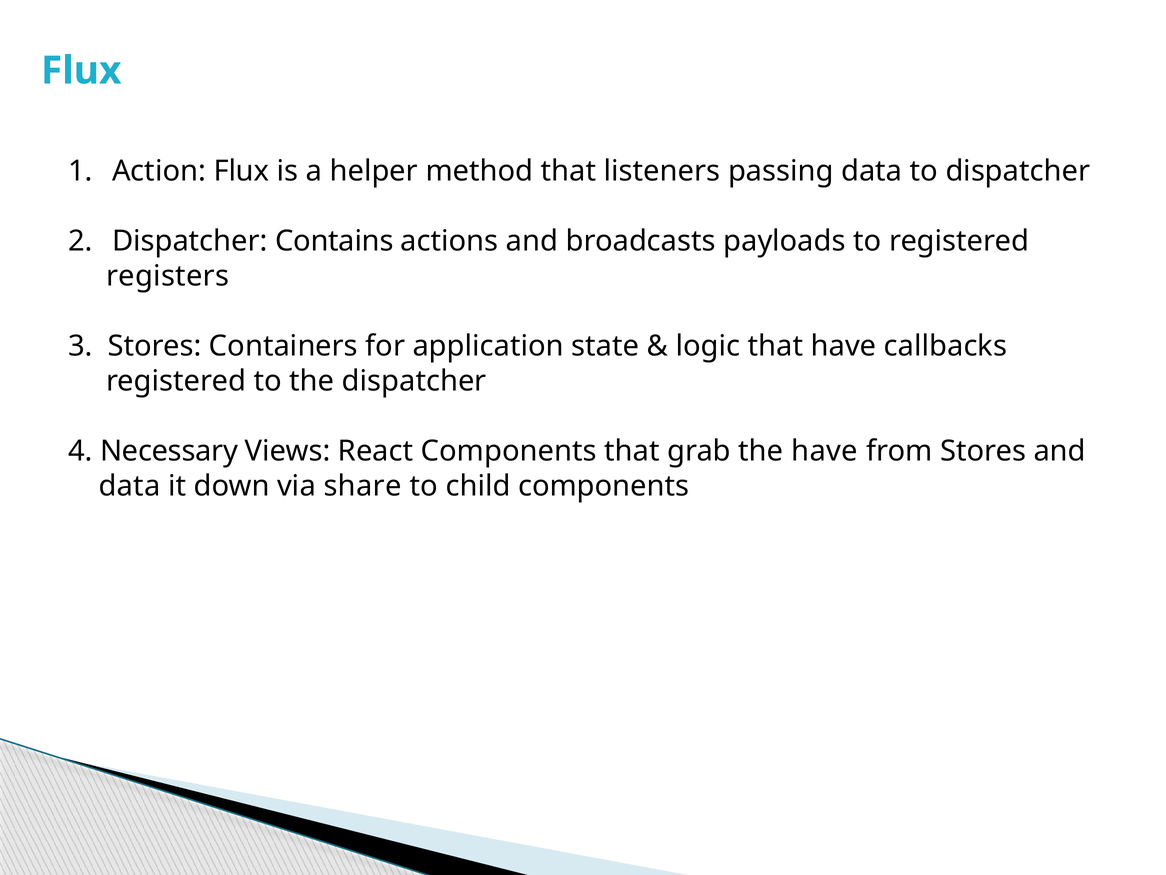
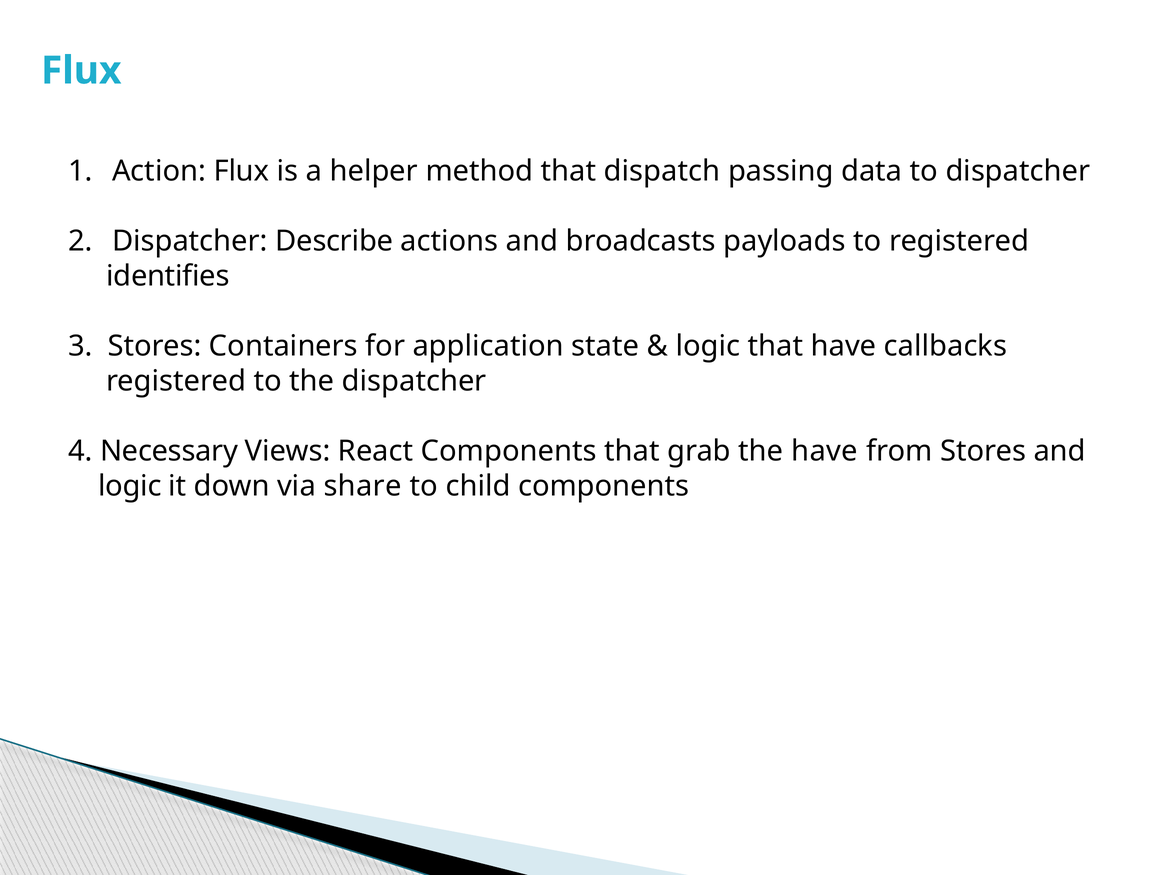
listeners: listeners -> dispatch (662, 171)
Contains: Contains -> Describe (334, 241)
registers: registers -> identifies (168, 276)
data: data -> logic (130, 486)
